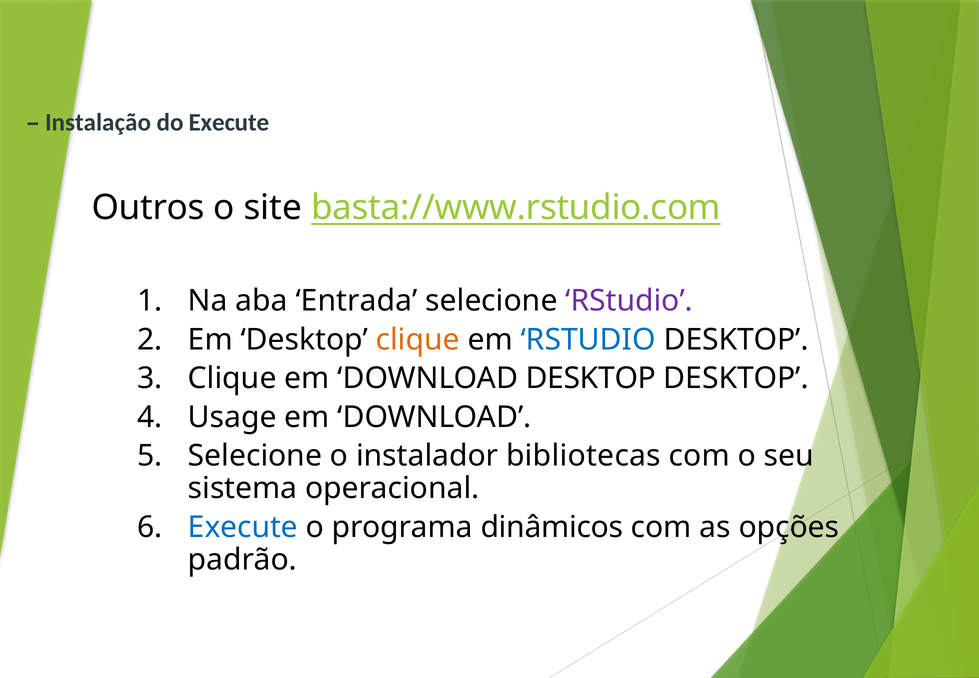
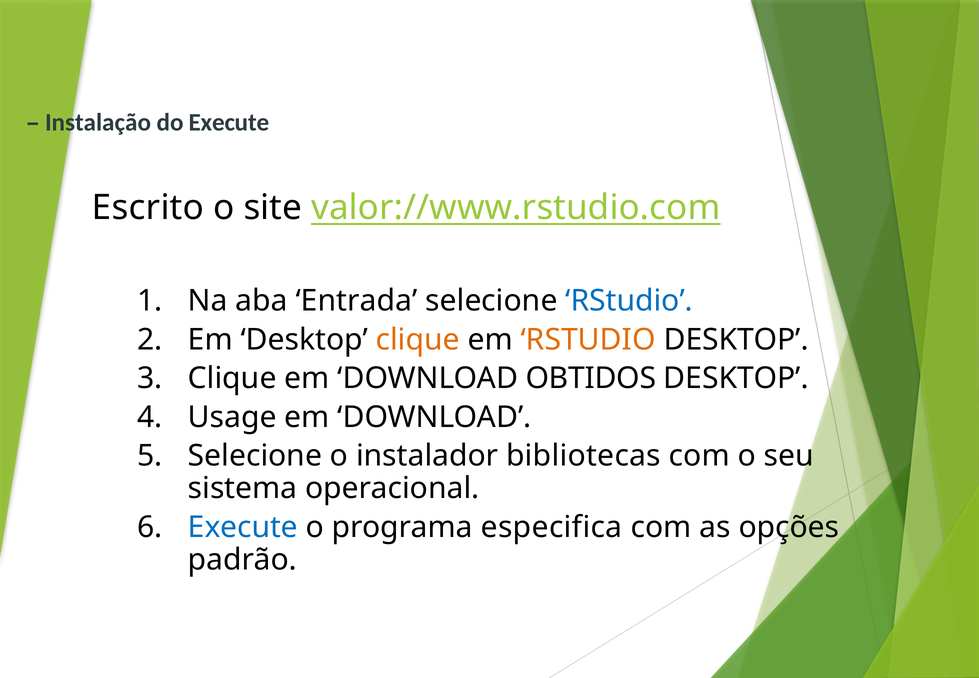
Outros: Outros -> Escrito (148, 208)
basta://www.rstudio.com: basta://www.rstudio.com -> valor://www.rstudio.com (516, 208)
RStudio colour: purple -> blue (629, 301)
RSTUDIO colour: blue -> orange (588, 339)
DOWNLOAD DESKTOP: DESKTOP -> OBTIDOS (591, 378)
dinâmicos: dinâmicos -> especifica (552, 527)
